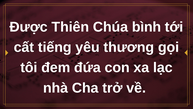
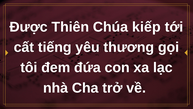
bình: bình -> kiếp (146, 27)
